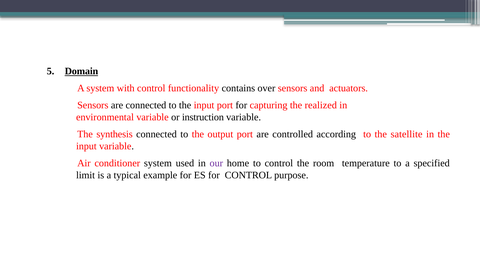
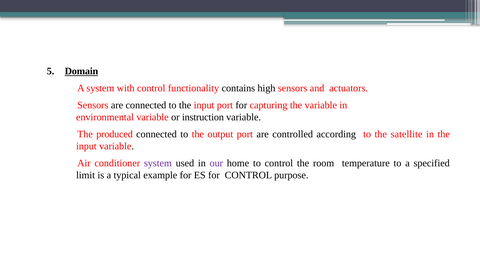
over: over -> high (266, 88)
the realized: realized -> variable (321, 105)
synthesis: synthesis -> produced (115, 134)
system colour: black -> purple (158, 163)
